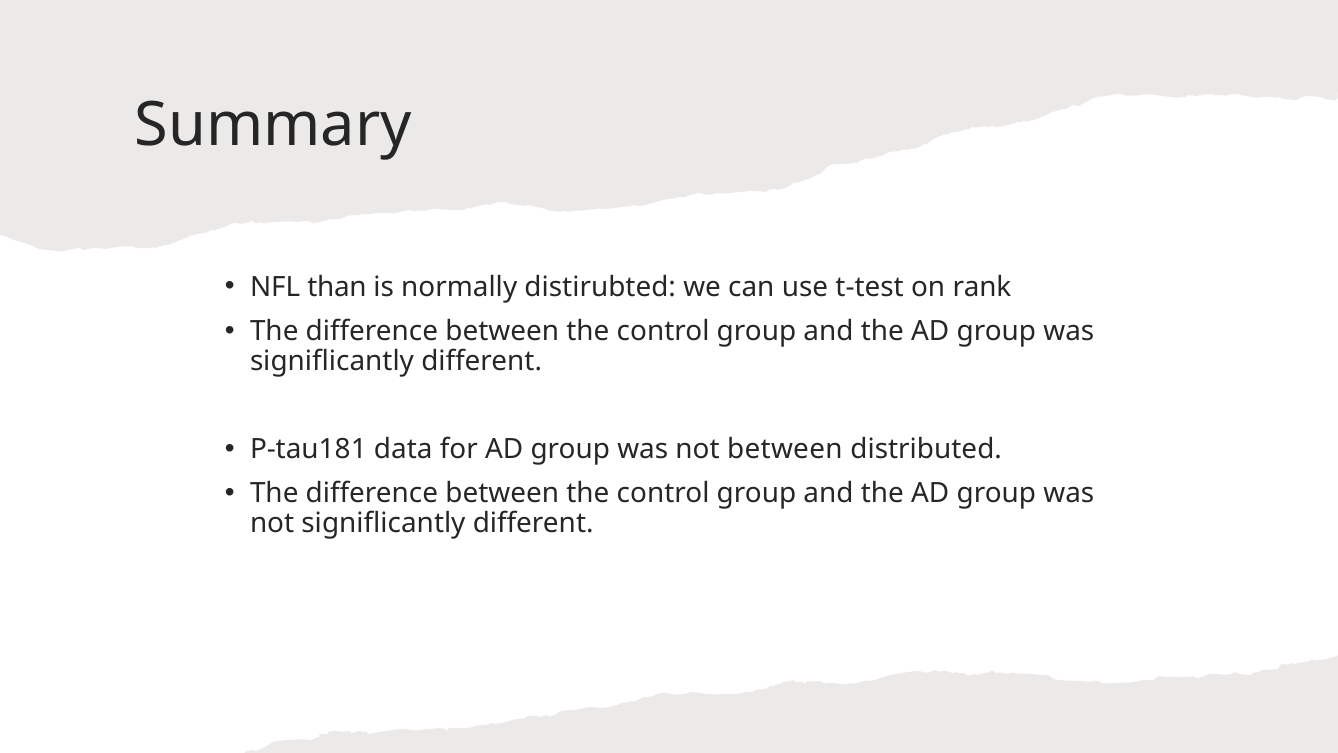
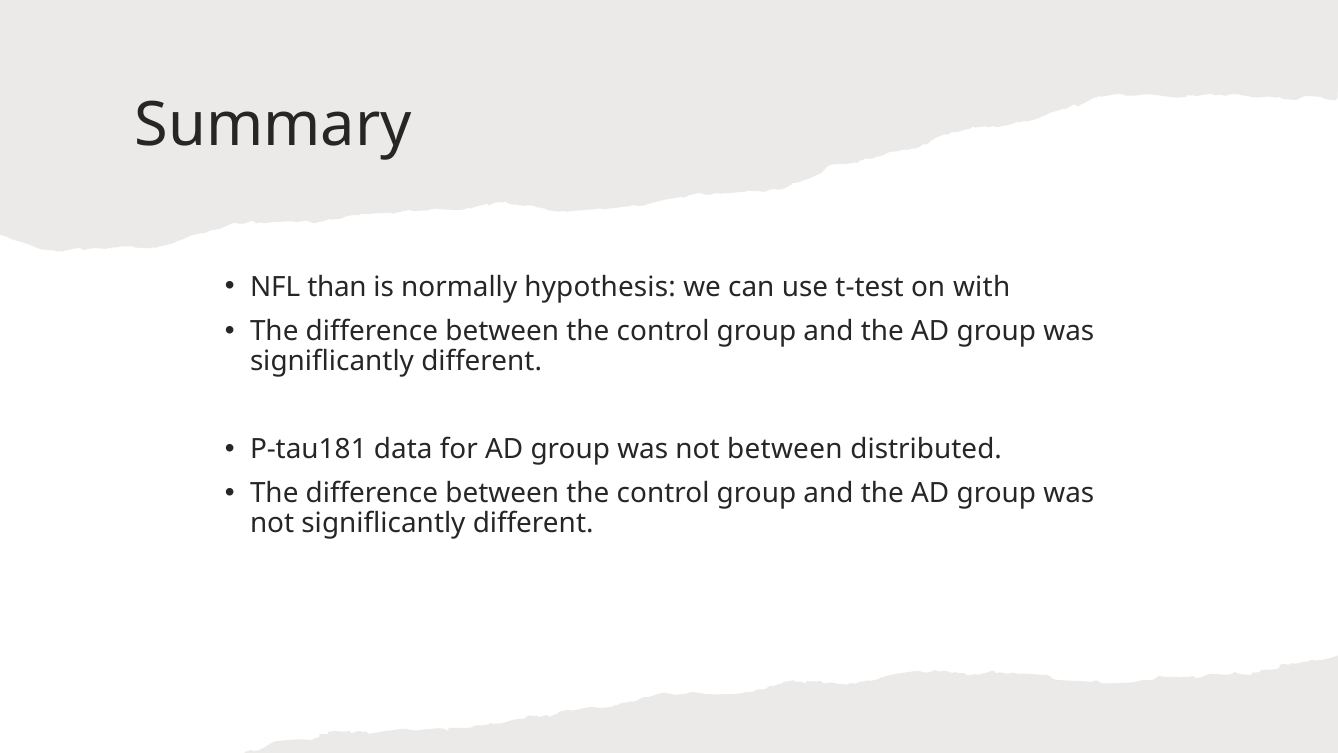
distirubted: distirubted -> hypothesis (600, 287)
rank: rank -> with (982, 287)
